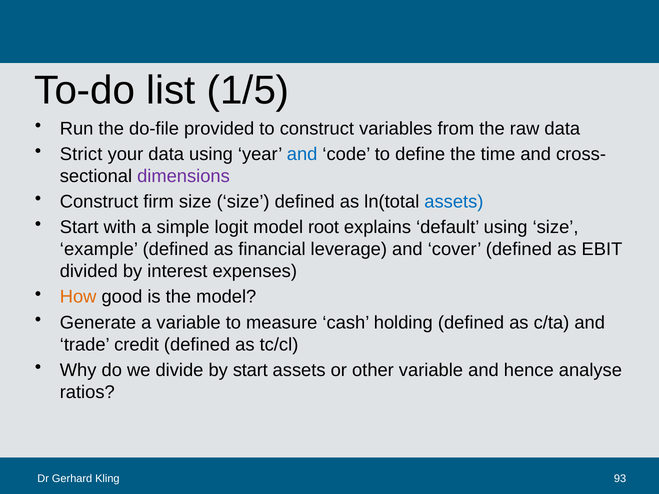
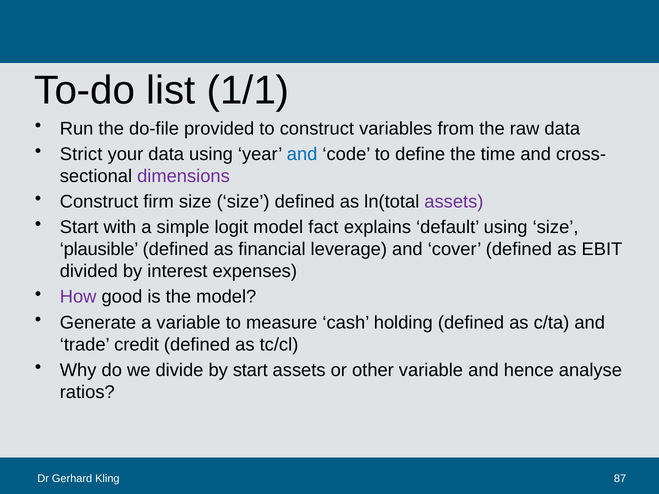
1/5: 1/5 -> 1/1 (248, 90)
assets colour: blue -> purple (454, 202)
root: root -> fact (323, 227)
example: example -> plausible (99, 249)
How colour: orange -> purple (78, 297)
93: 93 -> 87 (620, 479)
